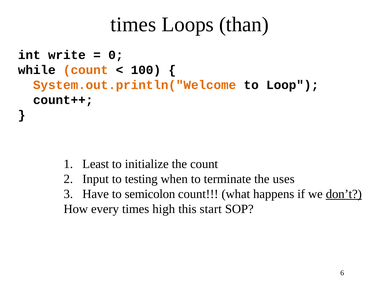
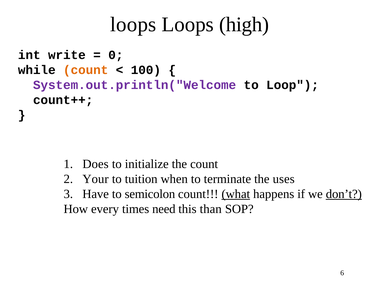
times: times -> loops (133, 25)
than: than -> high (244, 25)
System.out.println("Welcome colour: orange -> purple (135, 85)
Least: Least -> Does (96, 164)
Input: Input -> Your (96, 179)
testing: testing -> tuition (141, 179)
what underline: none -> present (236, 194)
high: high -> need (164, 209)
start: start -> than (211, 209)
